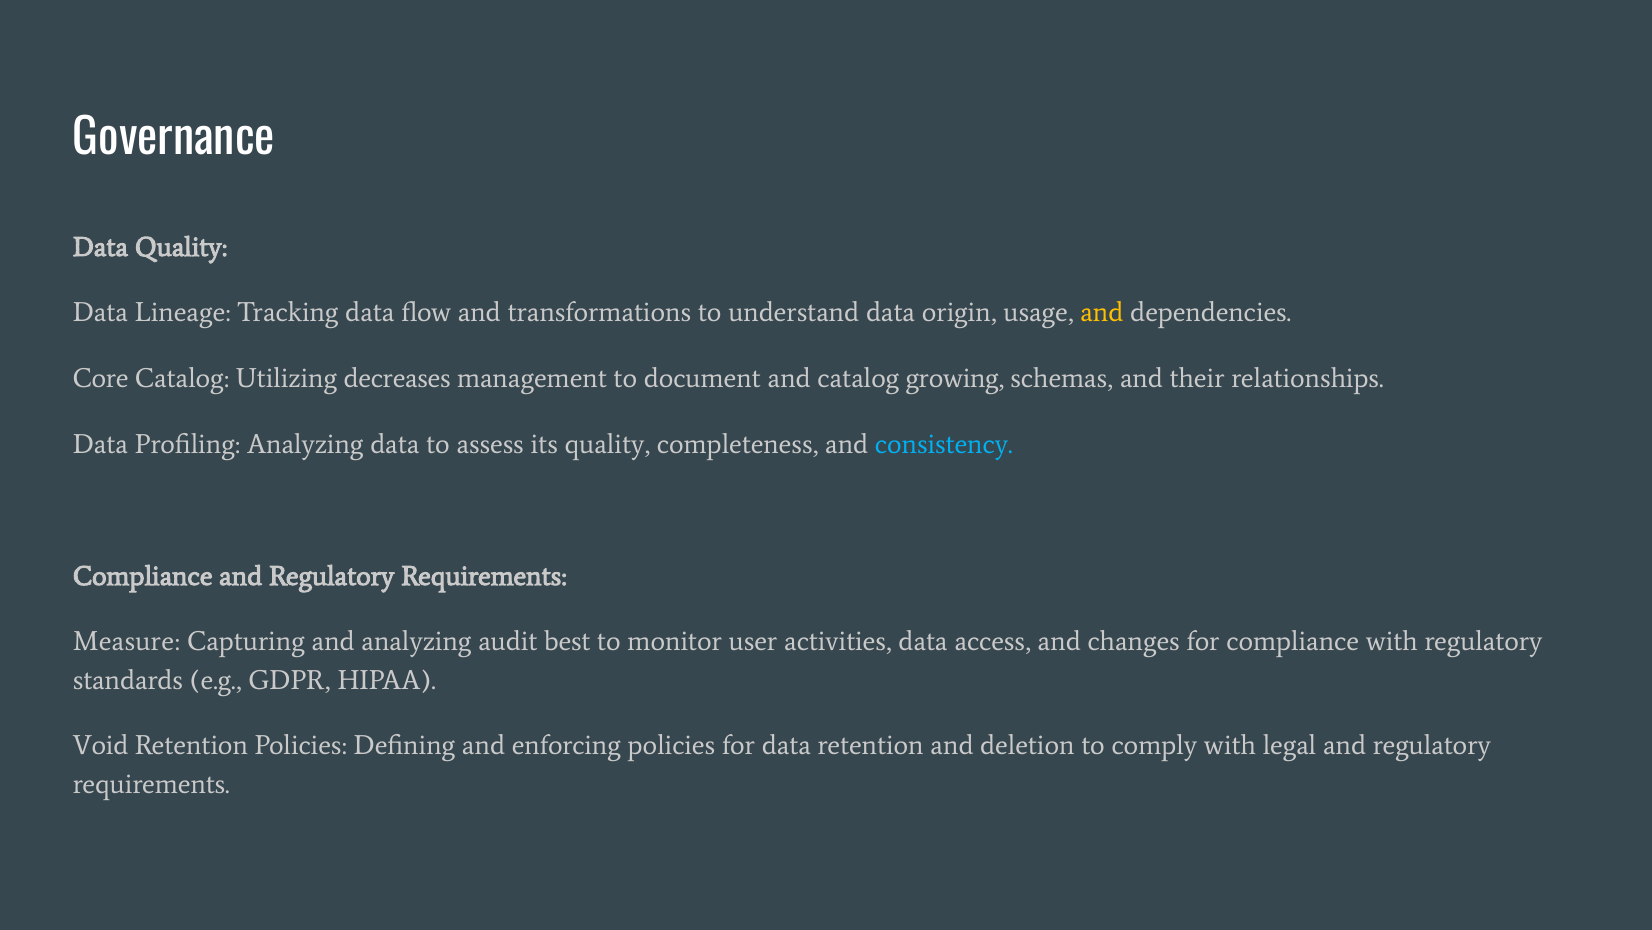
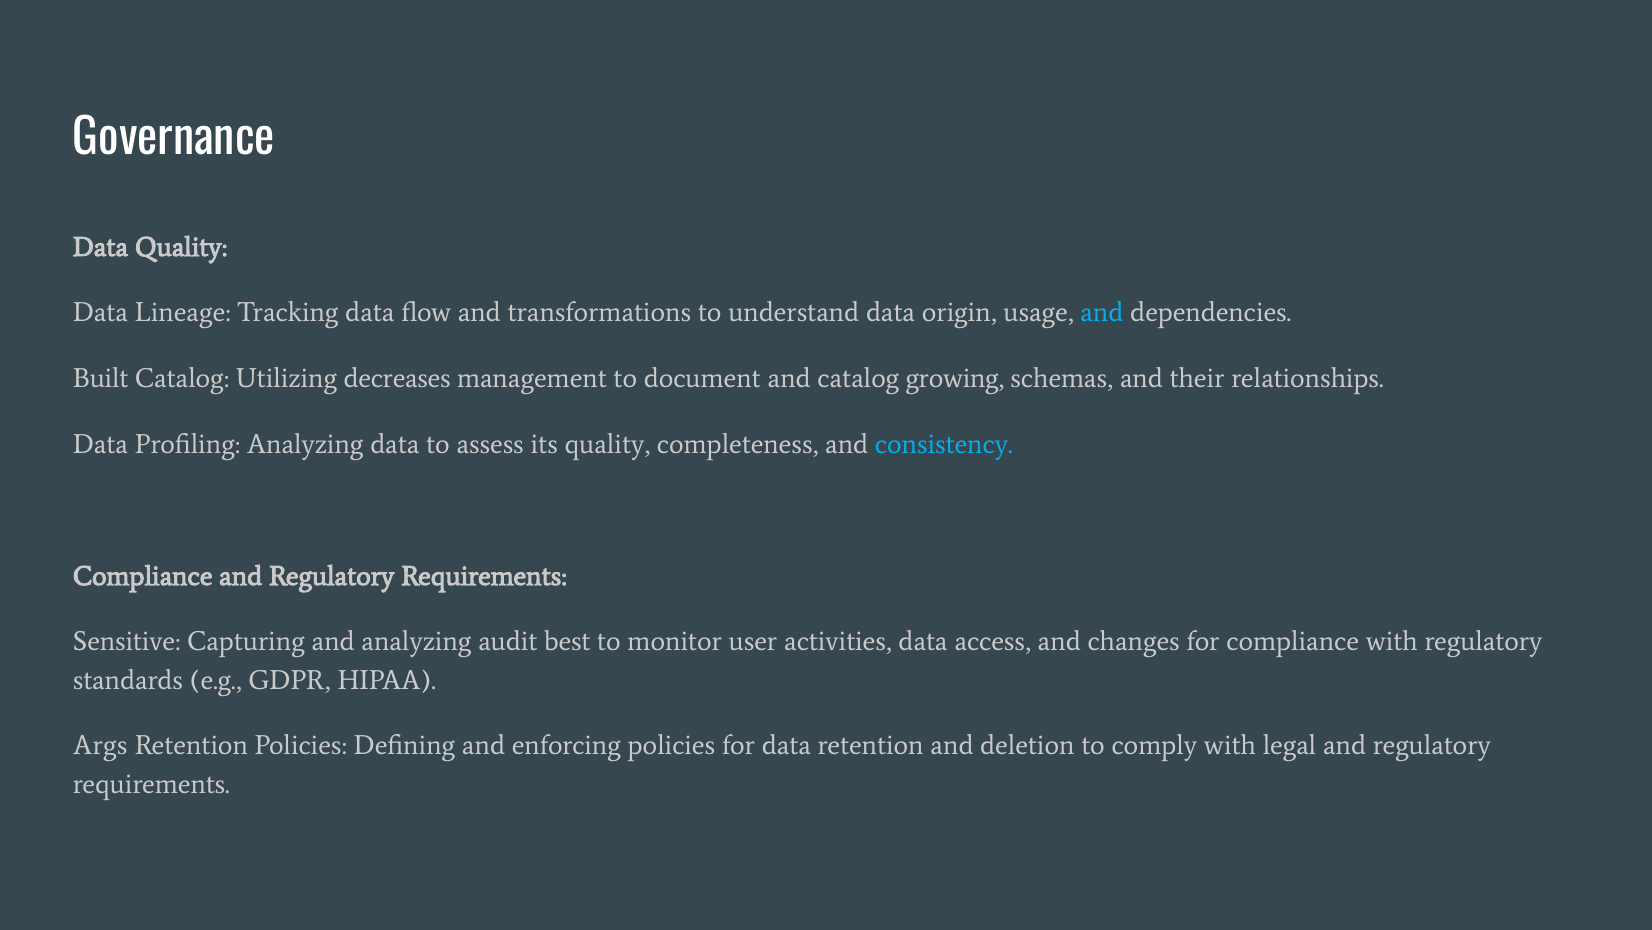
and colour: yellow -> light blue (1102, 312)
Core: Core -> Built (101, 378)
Measure: Measure -> Sensitive (127, 641)
Void: Void -> Args (100, 745)
